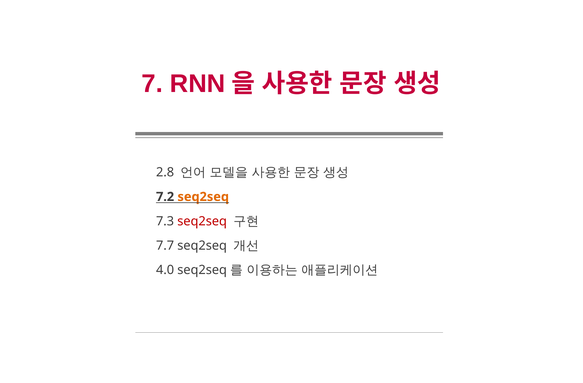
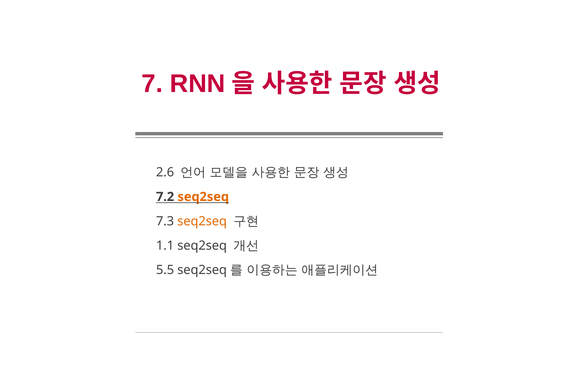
2.8: 2.8 -> 2.6 (165, 172)
seq2seq colour: red -> orange (202, 221)
7.7: 7.7 -> 1.1 (165, 246)
4.0: 4.0 -> 5.5 (165, 270)
